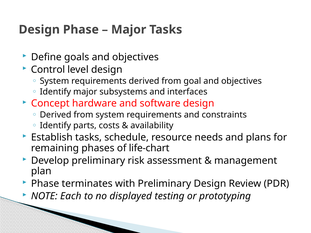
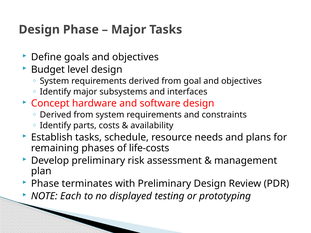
Control: Control -> Budget (48, 70)
life-chart: life-chart -> life-costs (149, 148)
